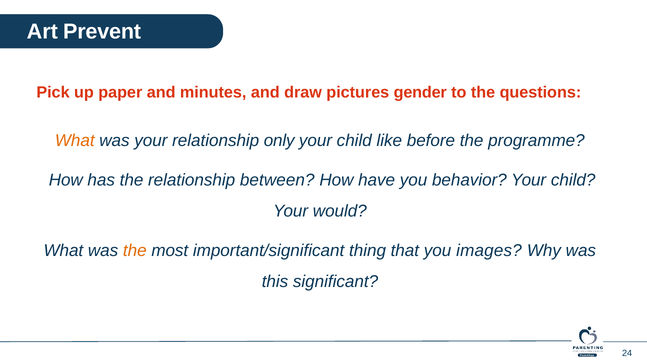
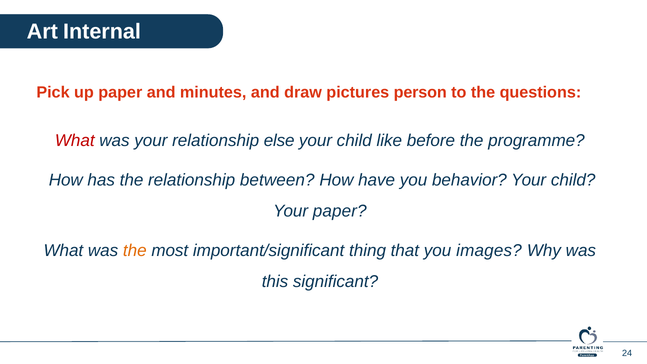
Prevent: Prevent -> Internal (102, 32)
gender: gender -> person (420, 92)
What colour: orange -> red (75, 141)
only: only -> else (279, 141)
Your would: would -> paper (340, 211)
